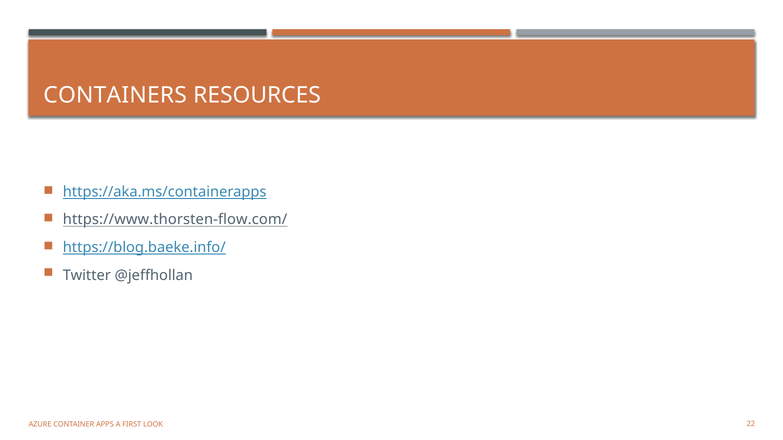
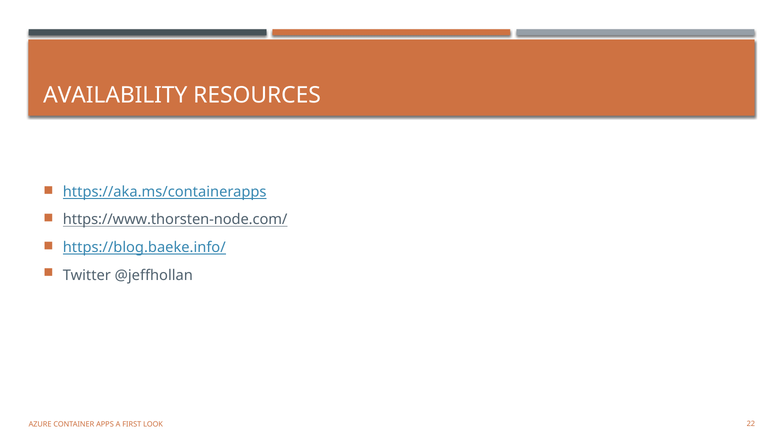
CONTAINERS: CONTAINERS -> AVAILABILITY (115, 95)
https://www.thorsten-flow.com/: https://www.thorsten-flow.com/ -> https://www.thorsten-node.com/ (175, 220)
